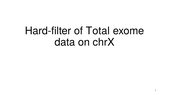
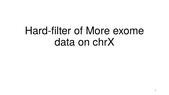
Total: Total -> More (98, 31)
